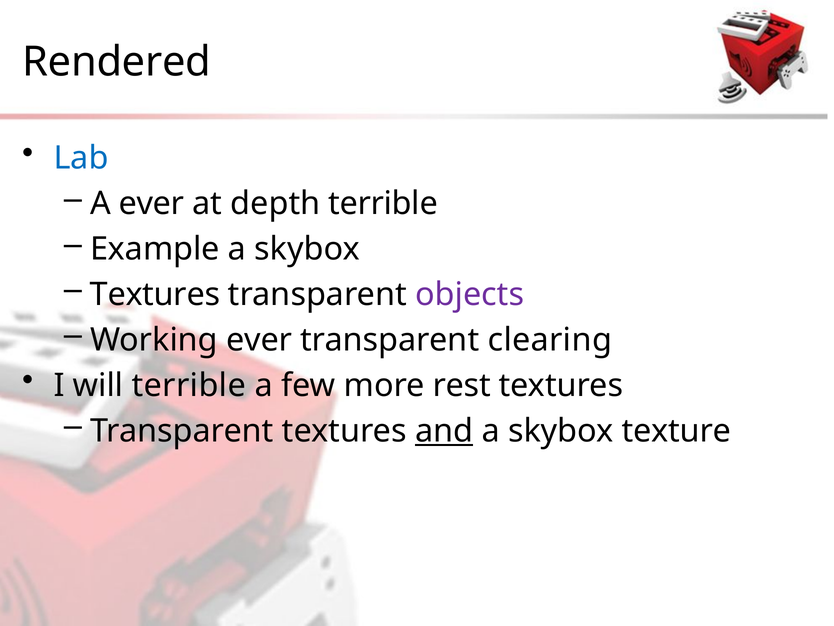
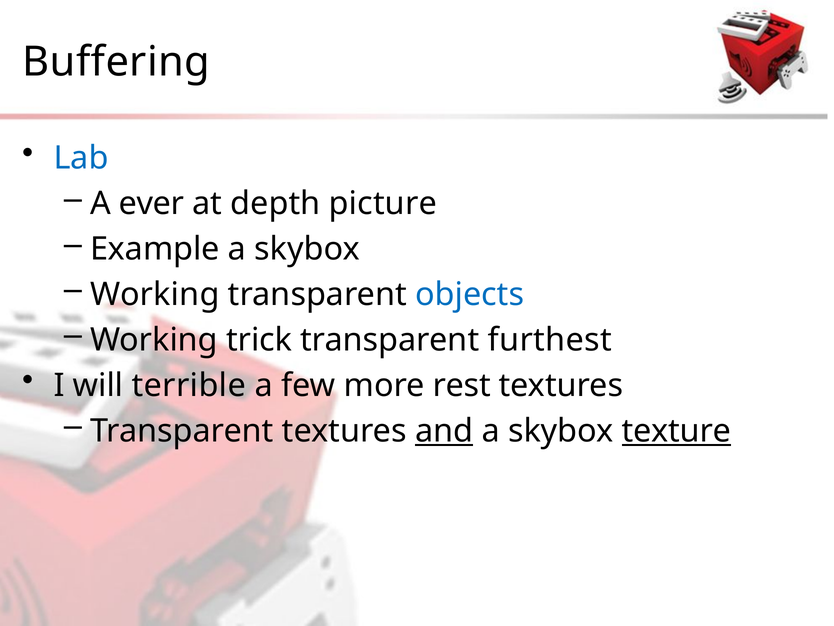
Rendered: Rendered -> Buffering (116, 62)
depth terrible: terrible -> picture (383, 203)
Textures: Textures -> Working (155, 294)
objects colour: purple -> blue (470, 294)
Working ever: ever -> trick (259, 340)
clearing: clearing -> furthest (550, 340)
texture underline: none -> present (676, 431)
